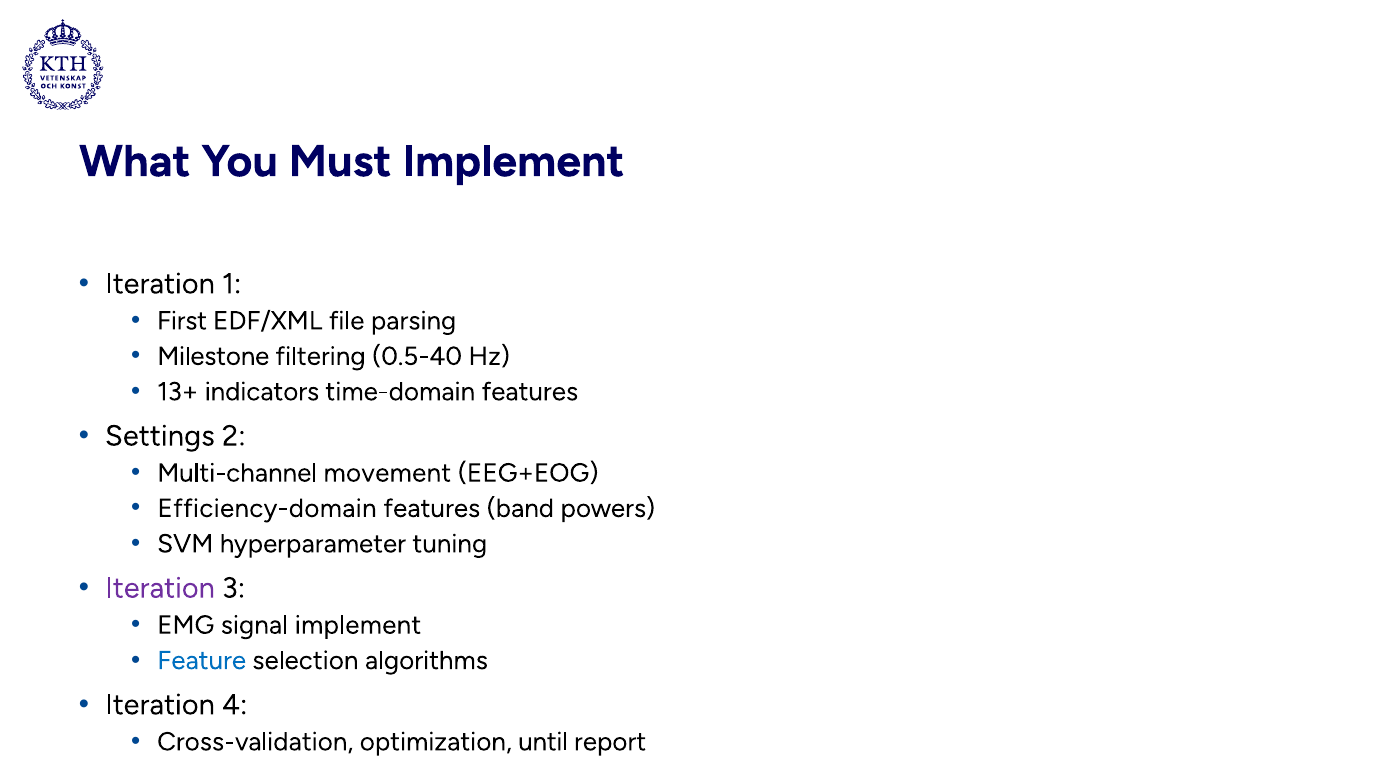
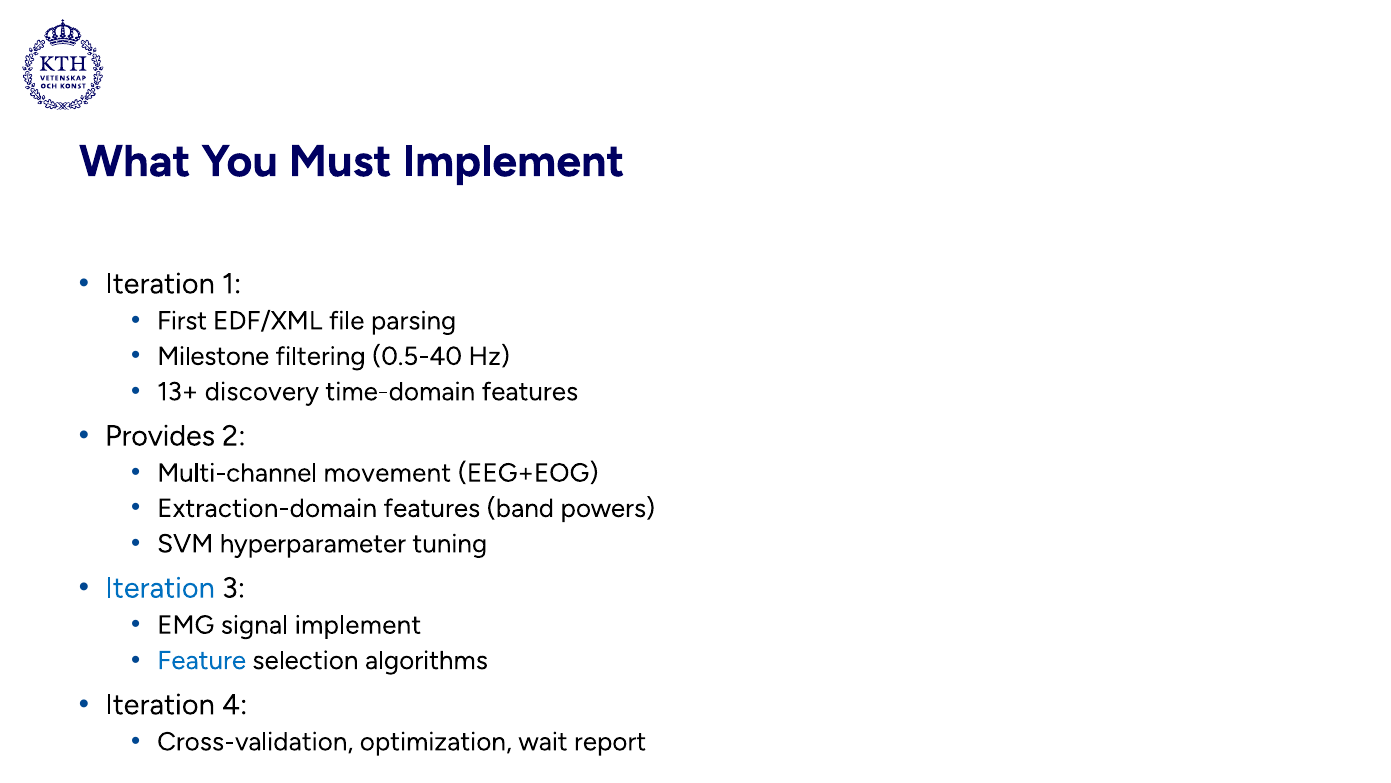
indicators: indicators -> discovery (262, 391)
Settings: Settings -> Provides (160, 436)
Efficiency-domain: Efficiency-domain -> Extraction-domain (267, 508)
Iteration colour: purple -> blue (160, 588)
until: until -> wait (543, 741)
